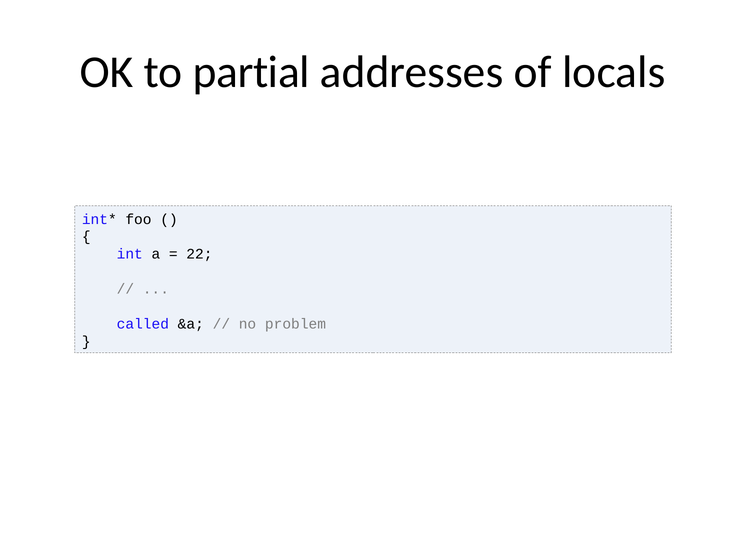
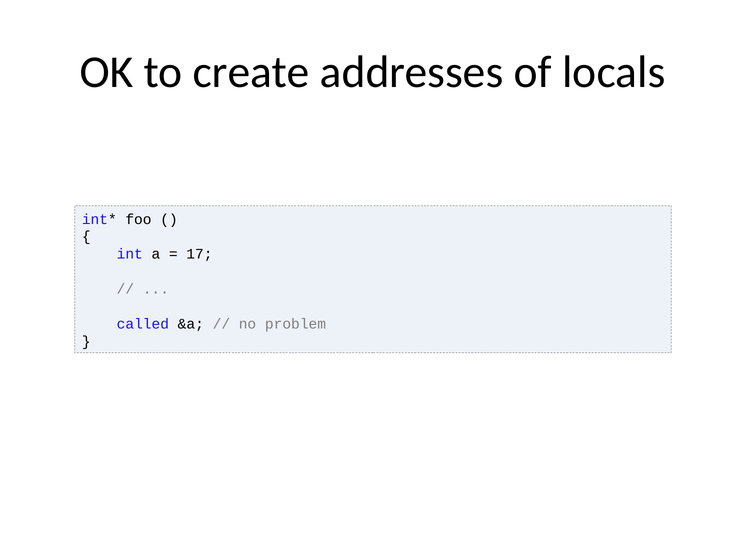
partial: partial -> create (251, 72)
22: 22 -> 17 (199, 254)
